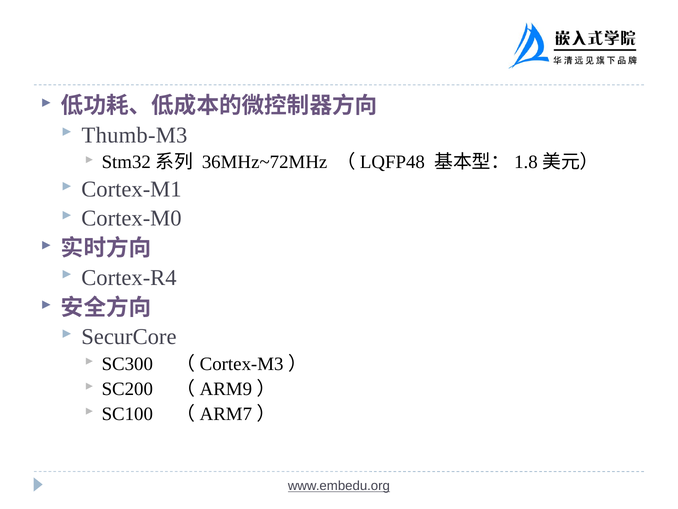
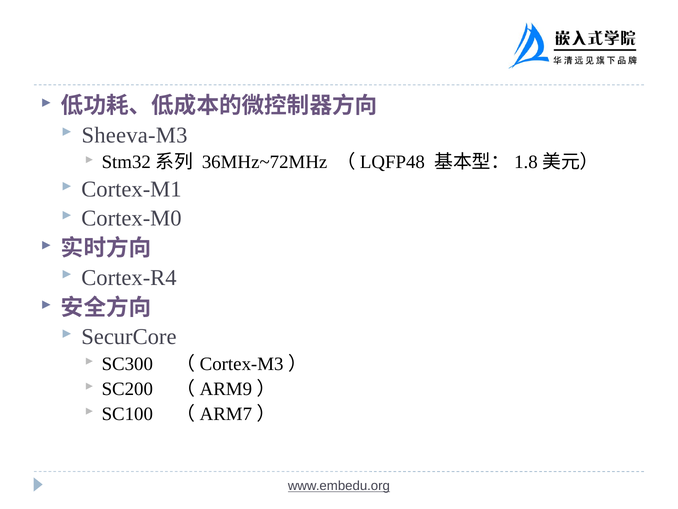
Thumb-M3: Thumb-M3 -> Sheeva-M3 (135, 135)
